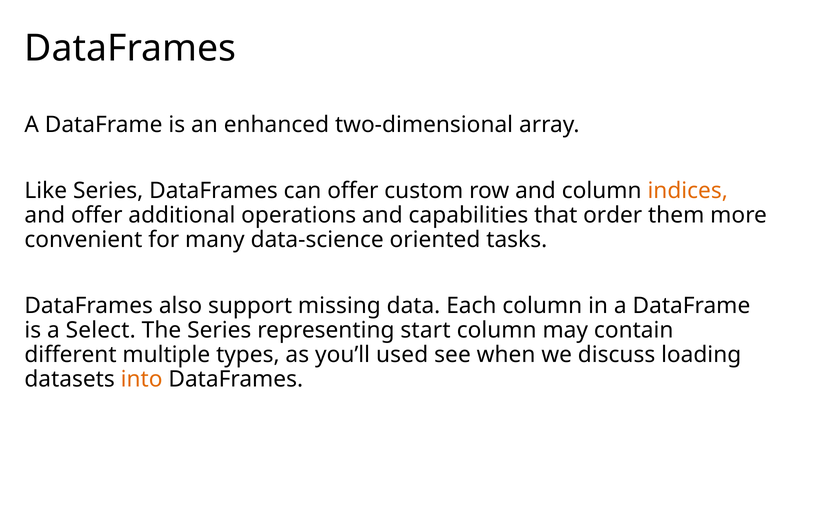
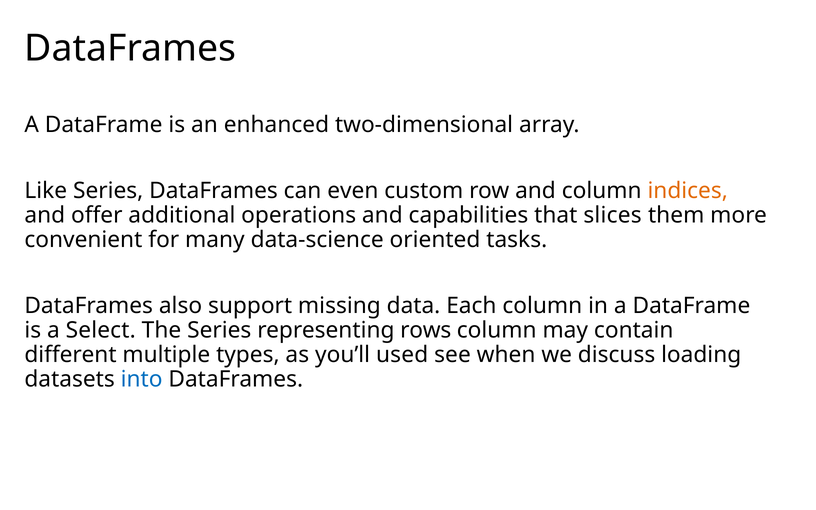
can offer: offer -> even (353, 191)
order: order -> slices (613, 215)
start: start -> rows (426, 330)
into colour: orange -> blue (142, 379)
